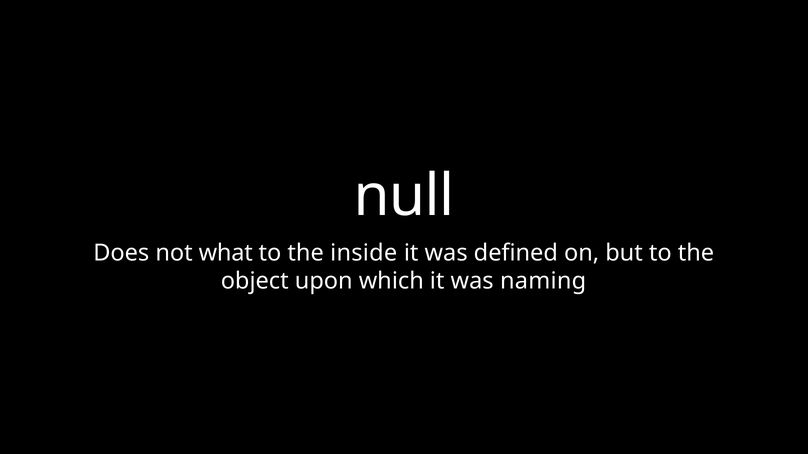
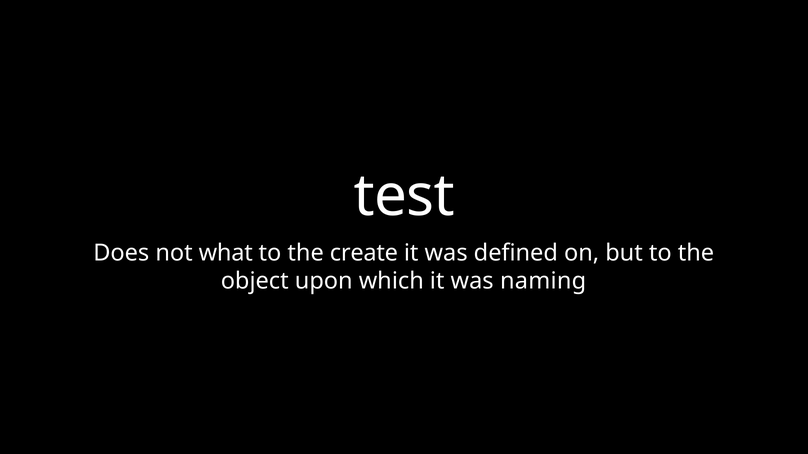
null: null -> test (404, 196)
inside: inside -> create (364, 253)
